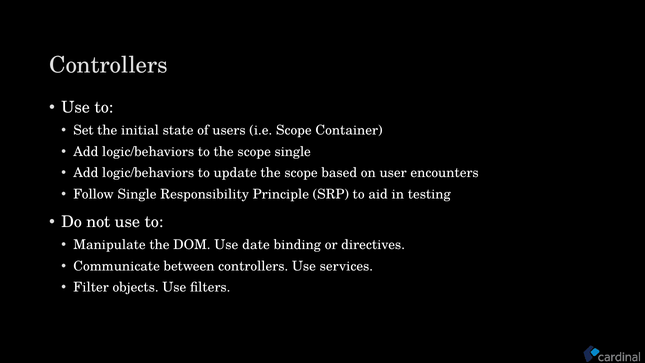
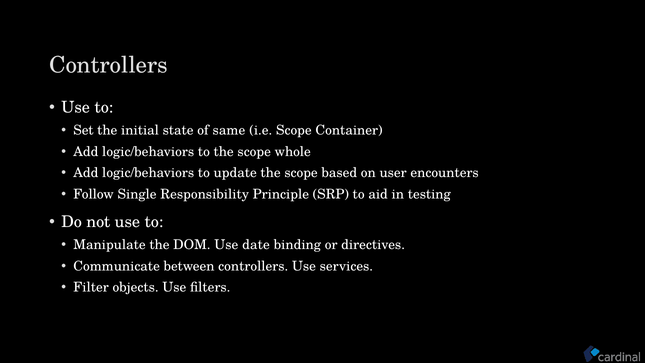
users: users -> same (229, 130)
scope single: single -> whole (293, 152)
